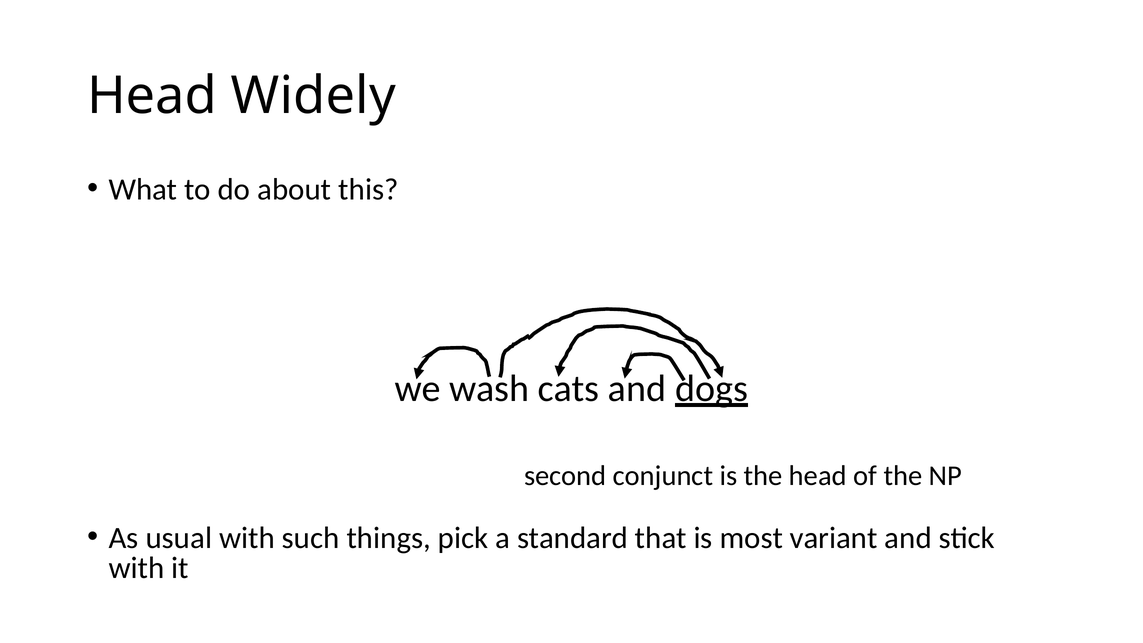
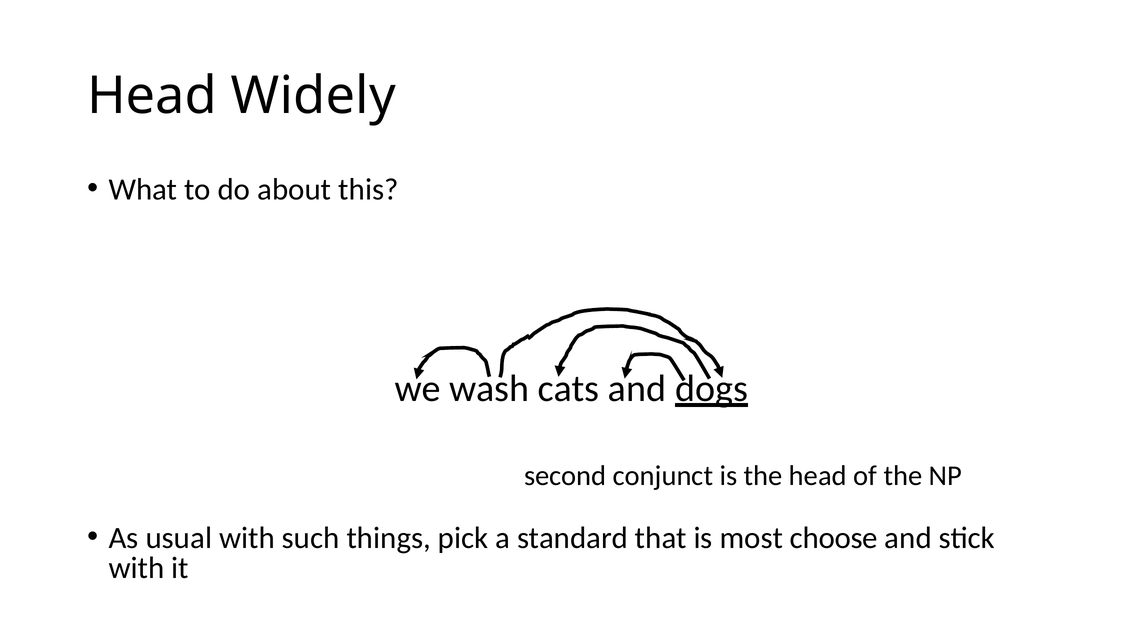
variant: variant -> choose (834, 538)
